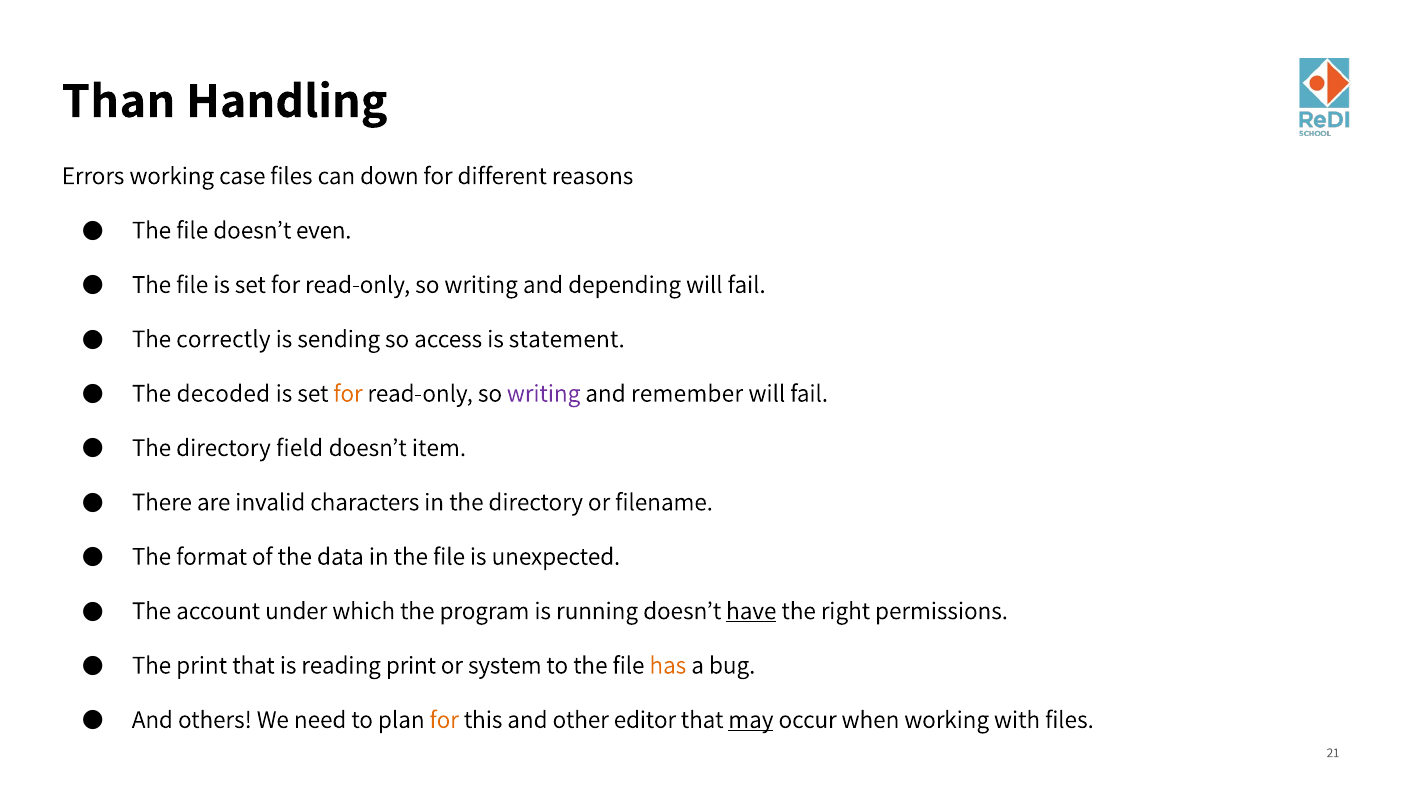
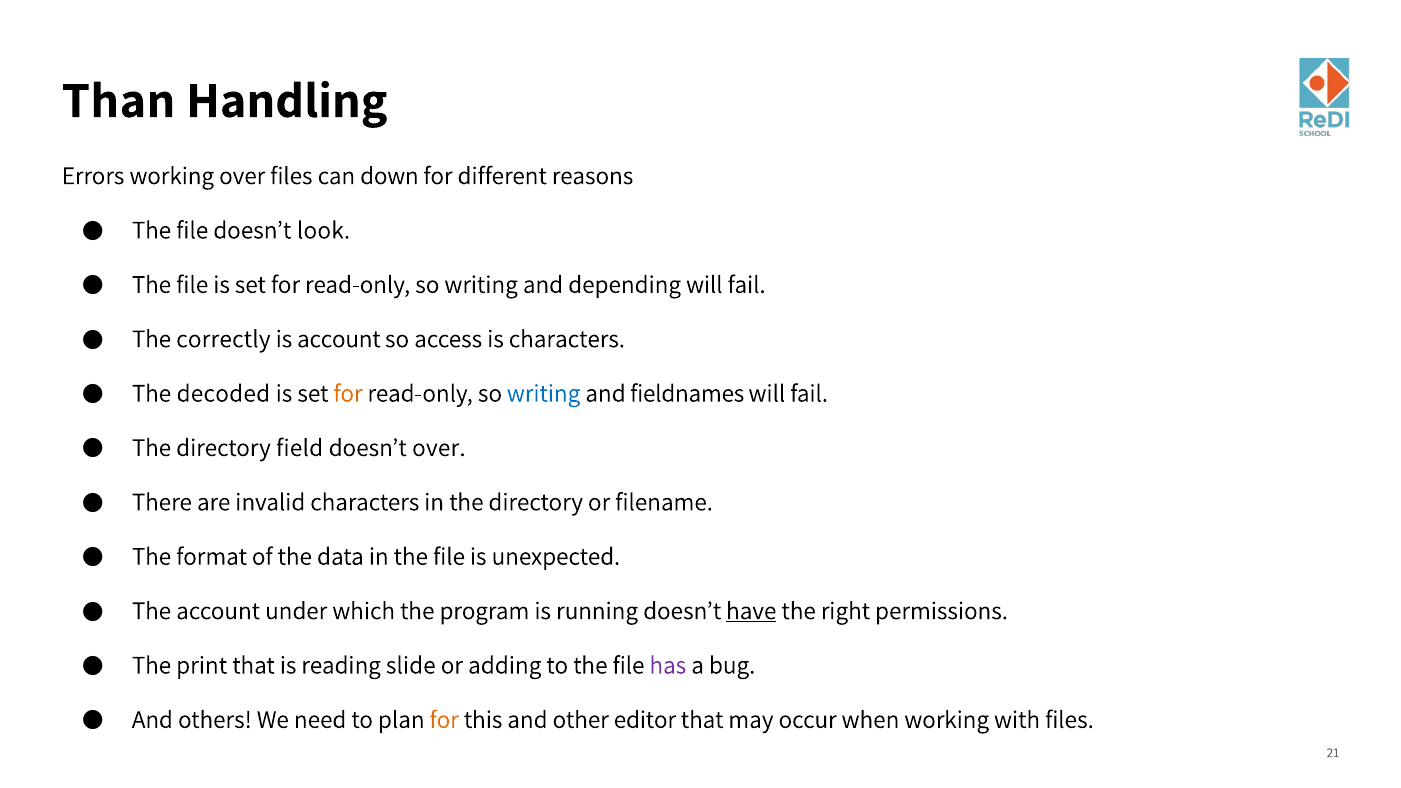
working case: case -> over (242, 176)
even: even -> look (323, 230)
is sending: sending -> account (339, 339)
is statement: statement -> characters (567, 339)
writing colour: purple -> blue (544, 393)
remember: remember -> fieldnames (687, 393)
doesn’t item: item -> over (439, 448)
reading print: print -> slide (411, 665)
system: system -> adding (505, 665)
has colour: orange -> purple (668, 665)
may underline: present -> none (751, 720)
